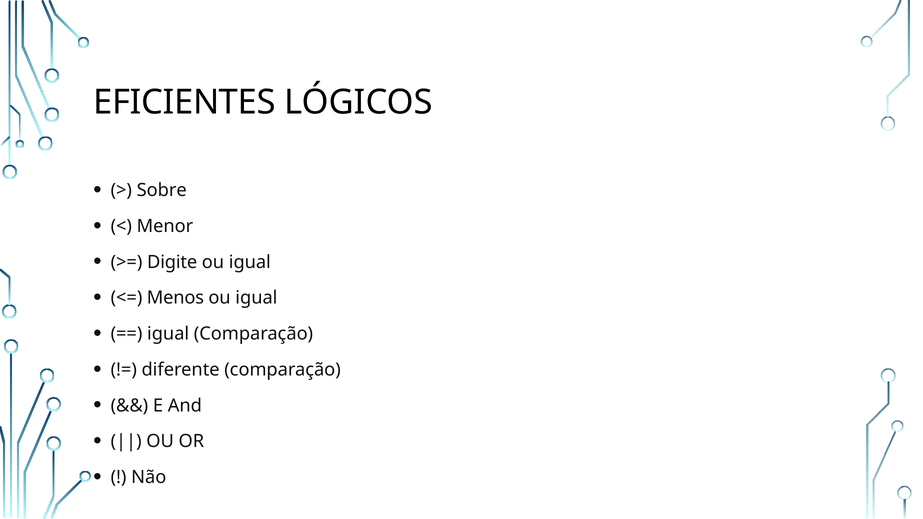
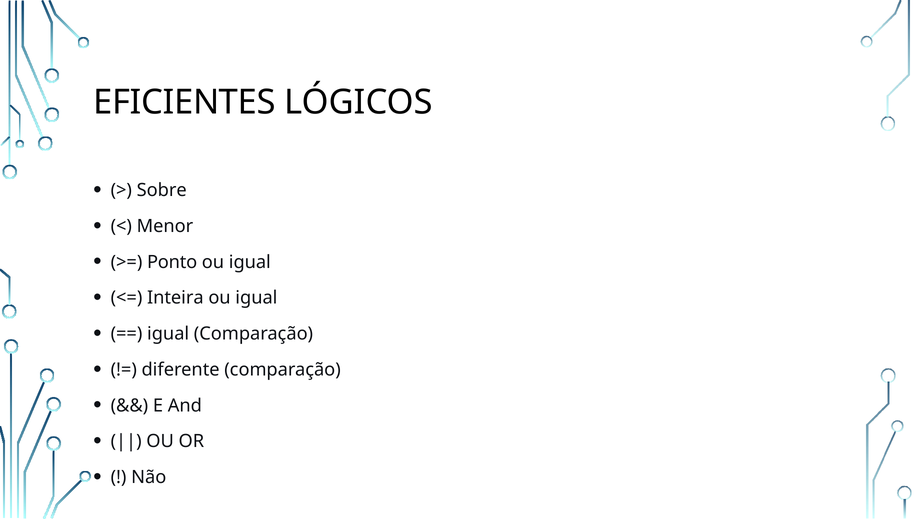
Digite: Digite -> Ponto (172, 262)
Menos: Menos -> Inteira (175, 298)
